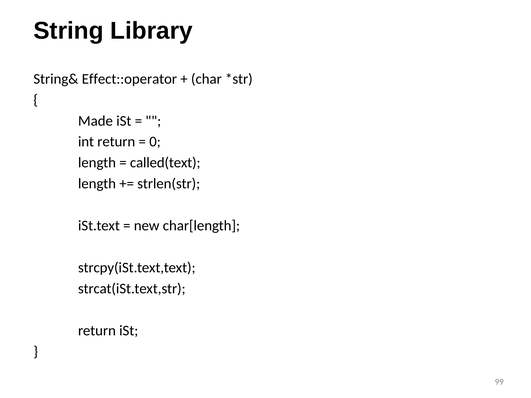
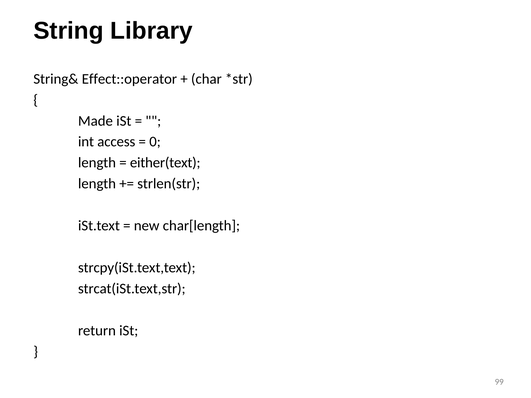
int return: return -> access (116, 142)
called(text: called(text -> either(text (165, 163)
